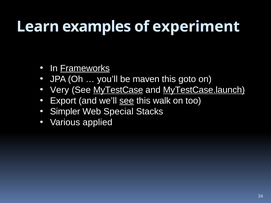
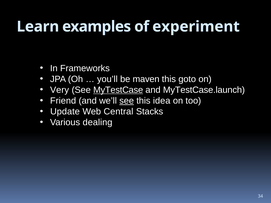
Frameworks underline: present -> none (85, 68)
MyTestCase.launch underline: present -> none (204, 90)
Export: Export -> Friend (63, 101)
walk: walk -> idea (162, 101)
Simpler: Simpler -> Update (65, 112)
Special: Special -> Central (118, 112)
applied: applied -> dealing (98, 123)
